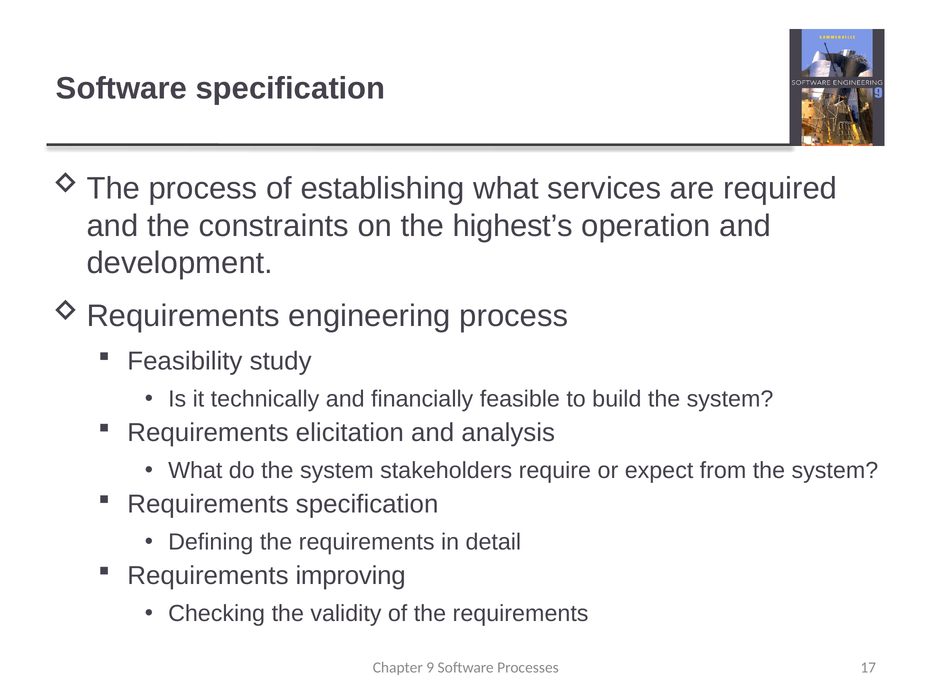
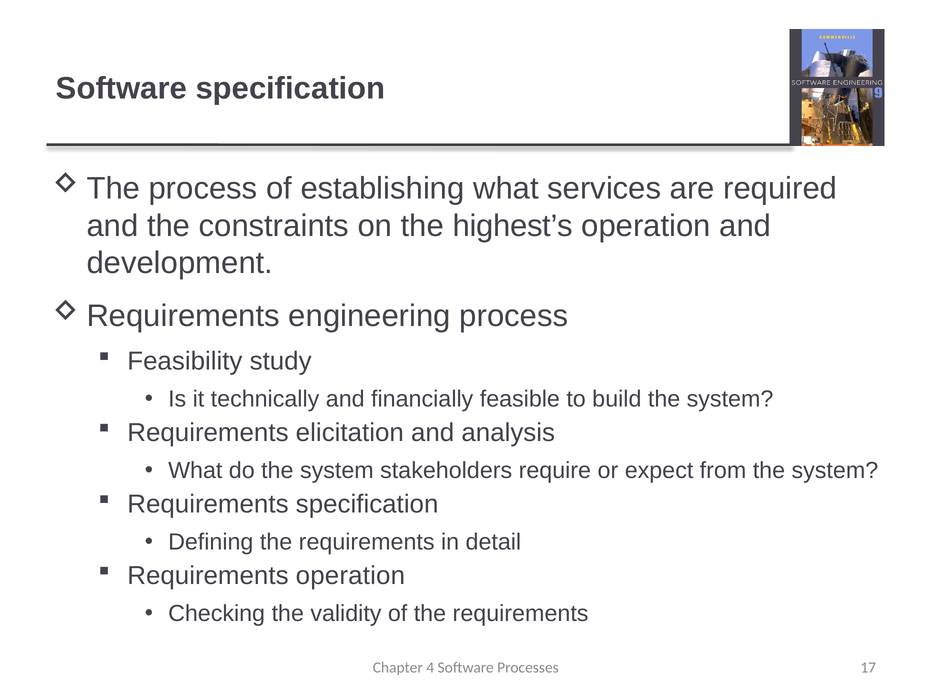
Requirements improving: improving -> operation (350, 576)
9: 9 -> 4 (430, 668)
